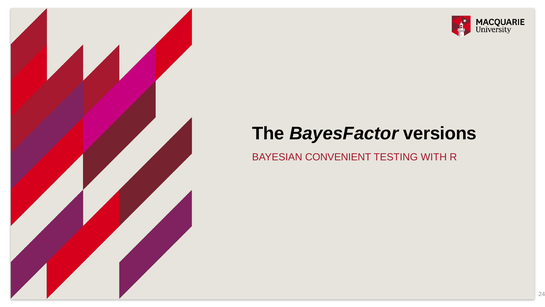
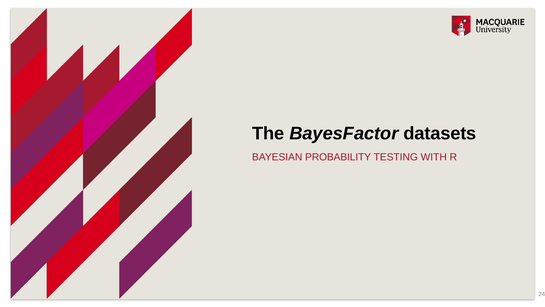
versions: versions -> datasets (440, 133)
CONVENIENT: CONVENIENT -> PROBABILITY (338, 157)
